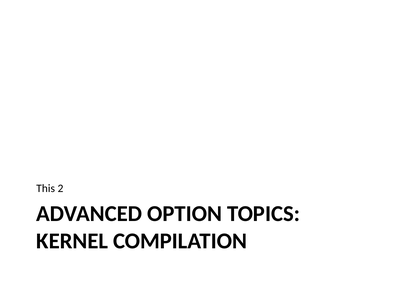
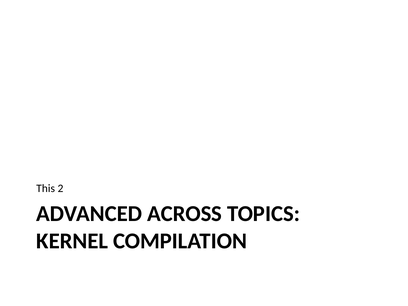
OPTION: OPTION -> ACROSS (185, 214)
